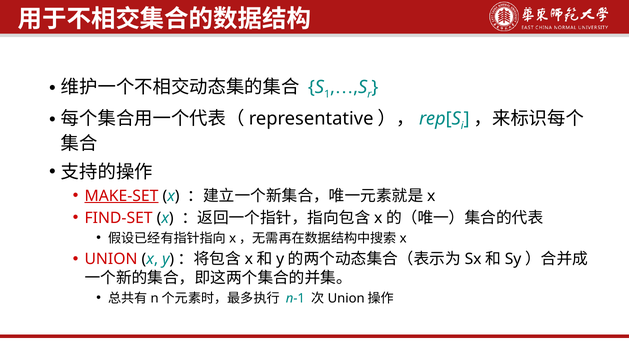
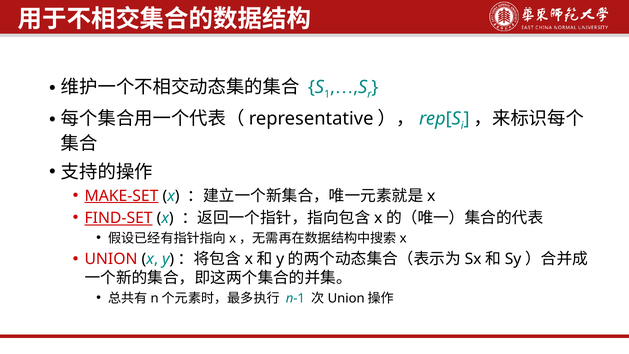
FIND-SET underline: none -> present (119, 218)
